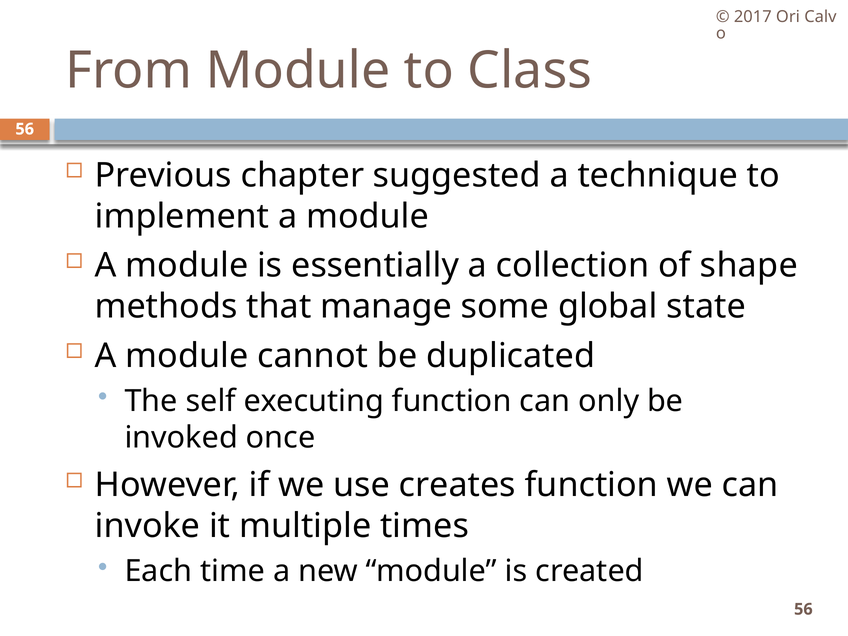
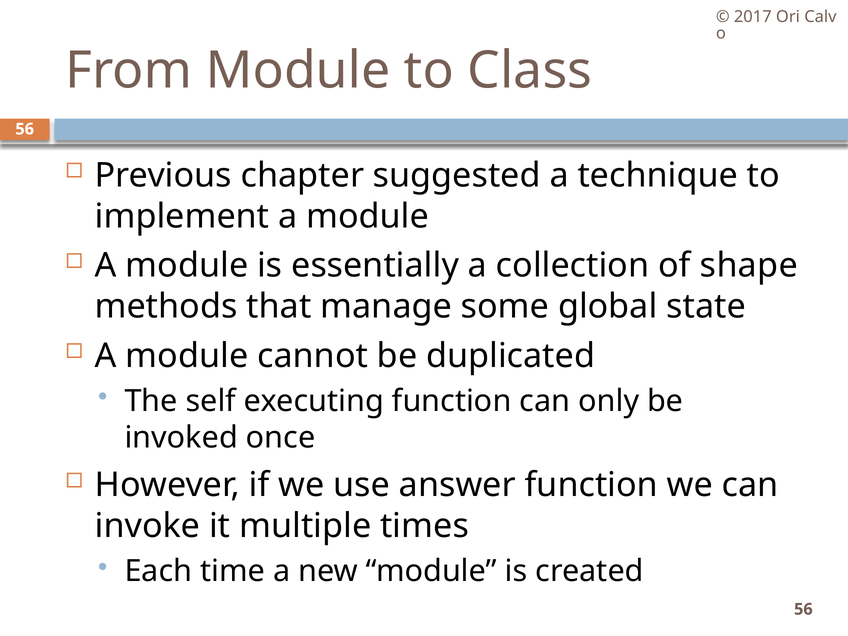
creates: creates -> answer (457, 485)
